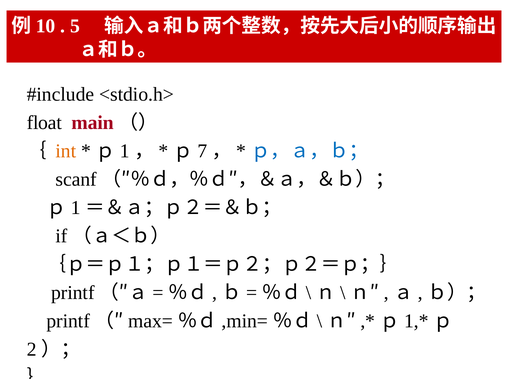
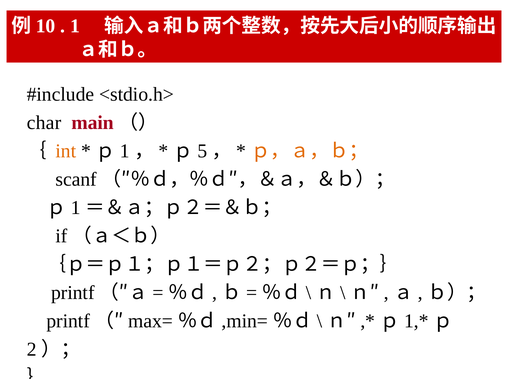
5: 5 -> 1 (75, 26)
float: float -> char (44, 123)
7: 7 -> 5 (202, 151)
ｐ，ａ，ｂ； colour: blue -> orange (310, 151)
